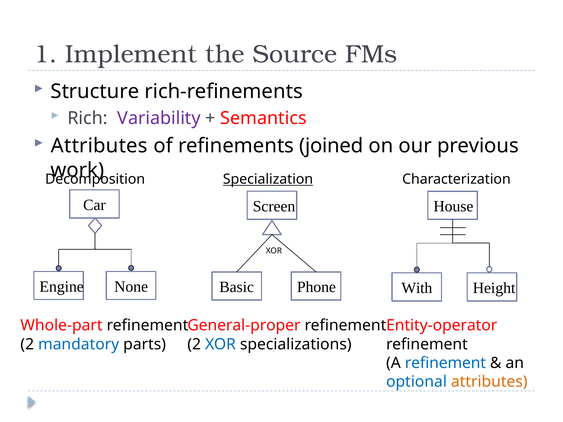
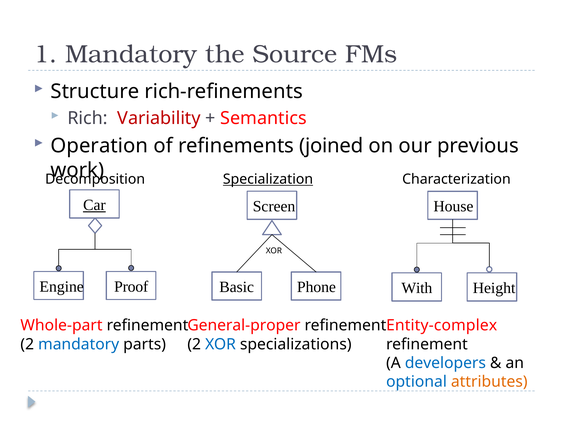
1 Implement: Implement -> Mandatory (131, 54)
Variability colour: purple -> red (159, 118)
Attributes: Attributes -> Operation (99, 146)
Car underline: none -> present (94, 205)
None: None -> Proof (131, 287)
Entity-operator: Entity-operator -> Entity-complex (442, 326)
A refinement: refinement -> developers (445, 363)
